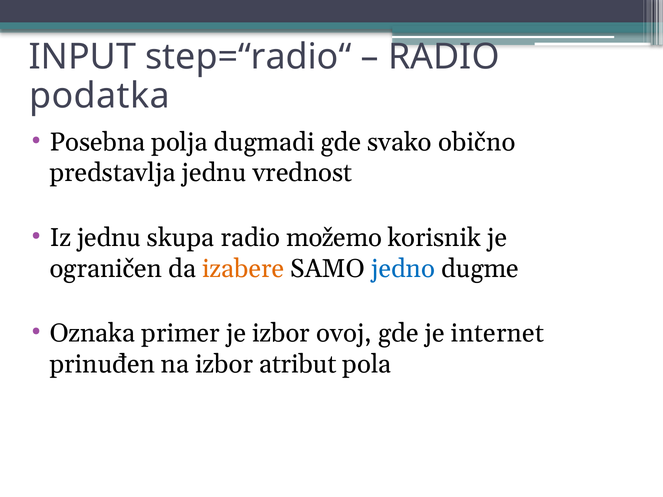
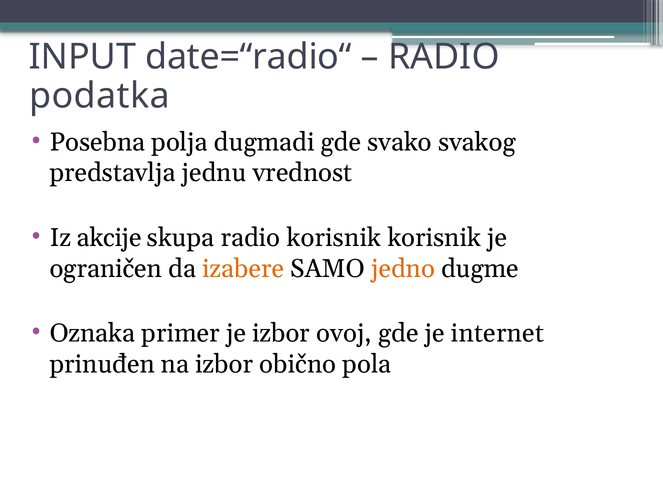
step=“radio“: step=“radio“ -> date=“radio“ (249, 57)
obično: obično -> svakog (477, 142)
Iz jednu: jednu -> akcije (109, 238)
radio možemo: možemo -> korisnik (334, 238)
jedno colour: blue -> orange (403, 269)
atribut: atribut -> obično (298, 364)
